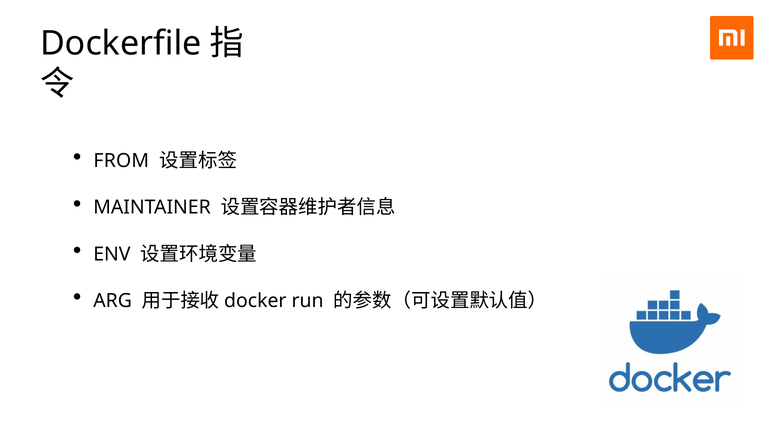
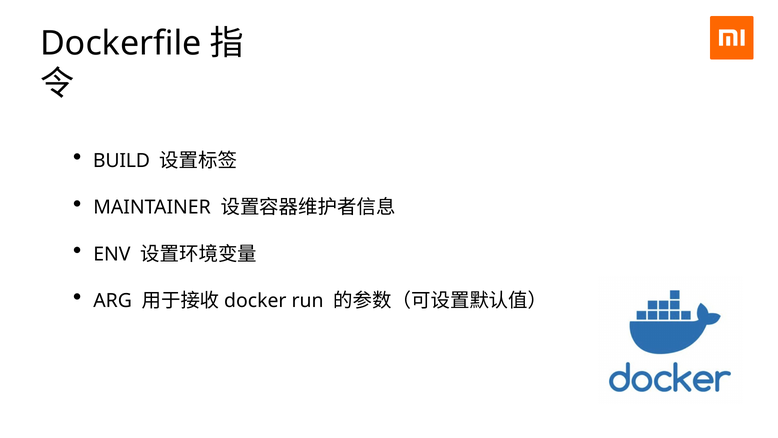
FROM: FROM -> BUILD (121, 161)
